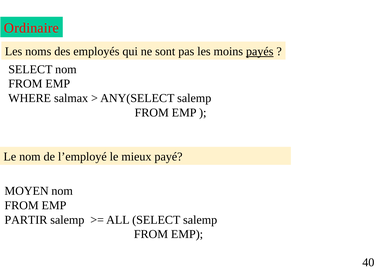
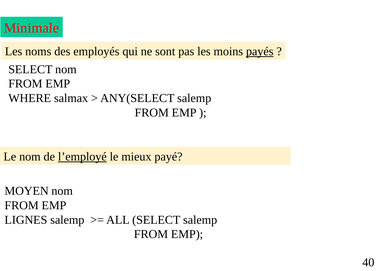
Ordinaire: Ordinaire -> Minimale (31, 28)
l’employé underline: none -> present (82, 157)
PARTIR: PARTIR -> LIGNES (26, 220)
